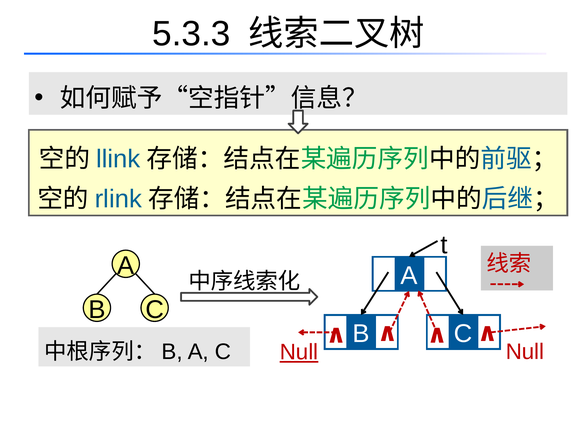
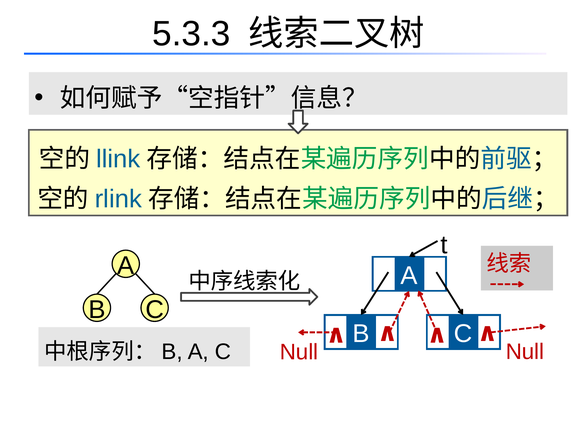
Null underline: present -> none (299, 352)
